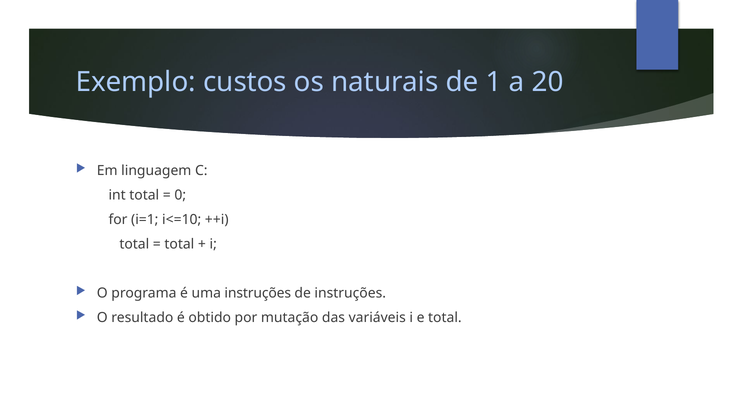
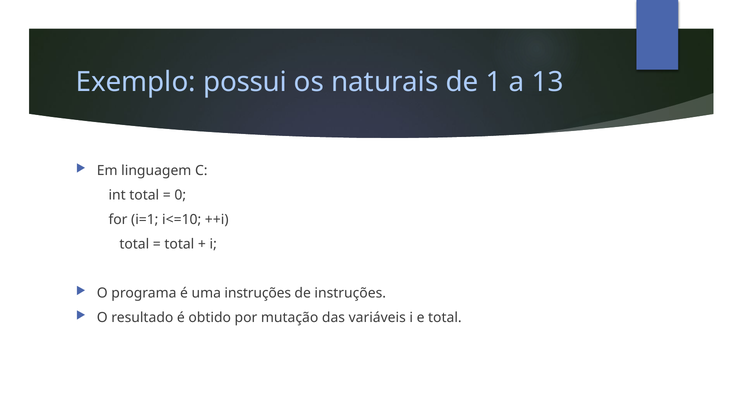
custos: custos -> possui (245, 82)
20: 20 -> 13 (548, 82)
